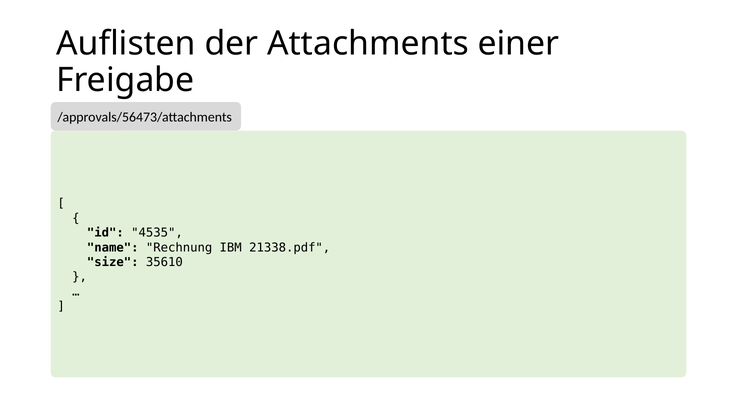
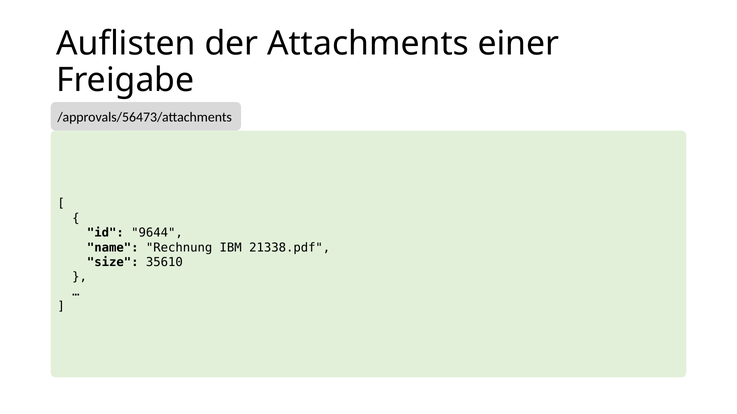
4535: 4535 -> 9644 (157, 233)
